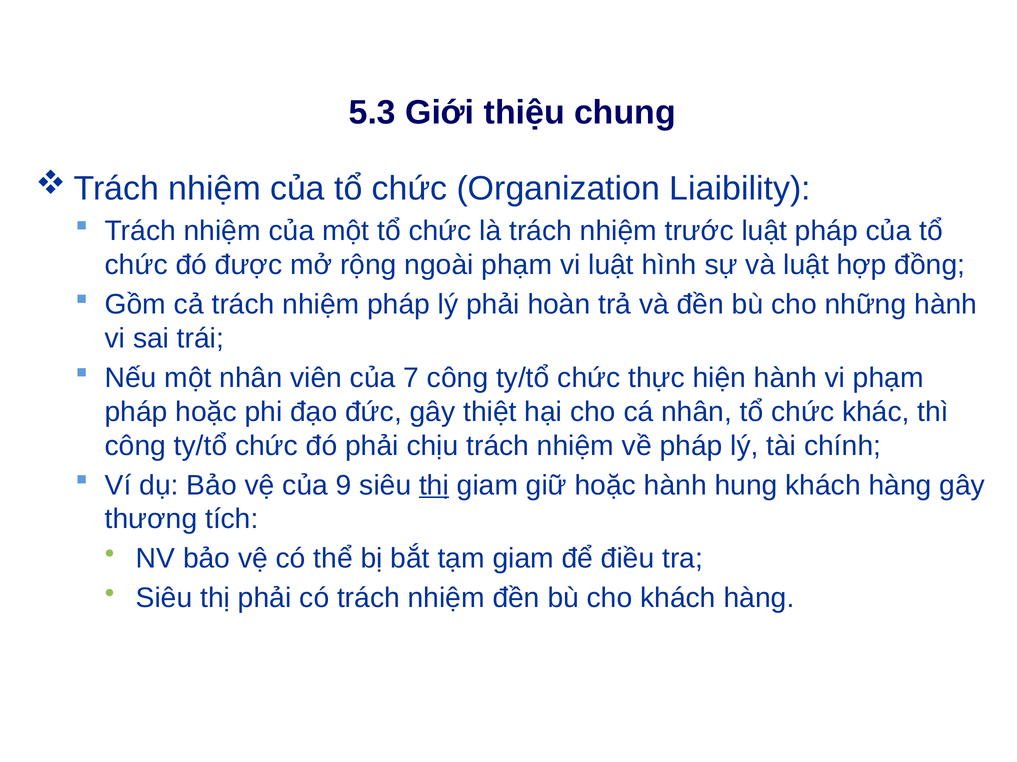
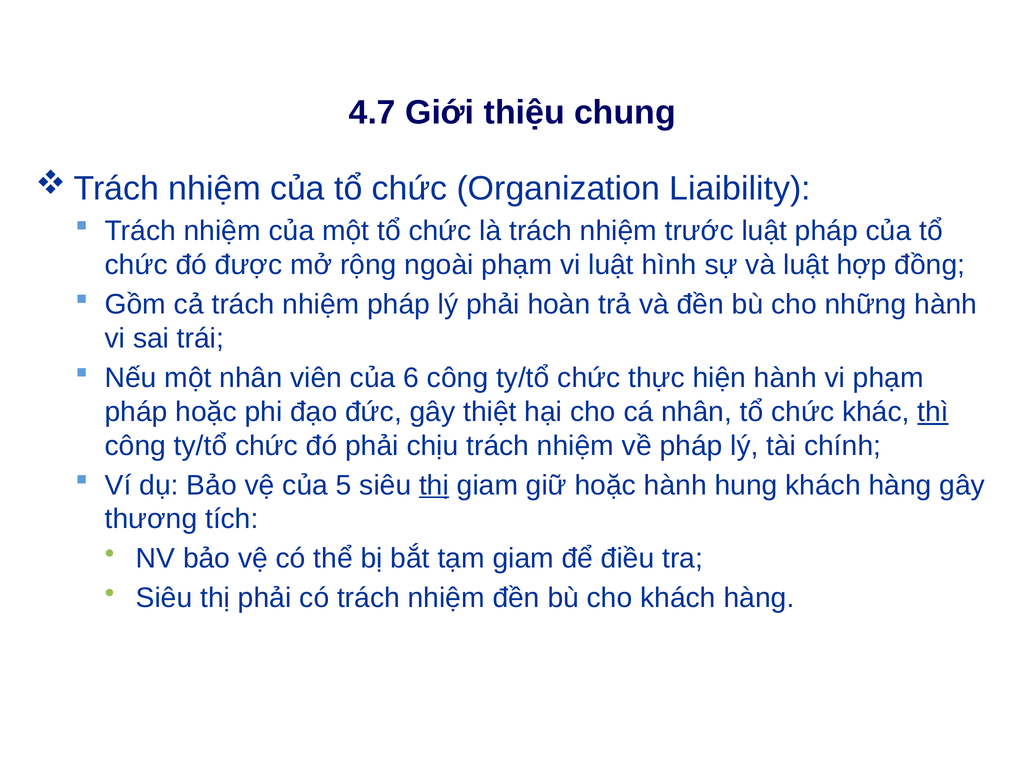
5.3: 5.3 -> 4.7 (372, 113)
7: 7 -> 6 (411, 378)
thì underline: none -> present (933, 412)
9: 9 -> 5 (344, 486)
